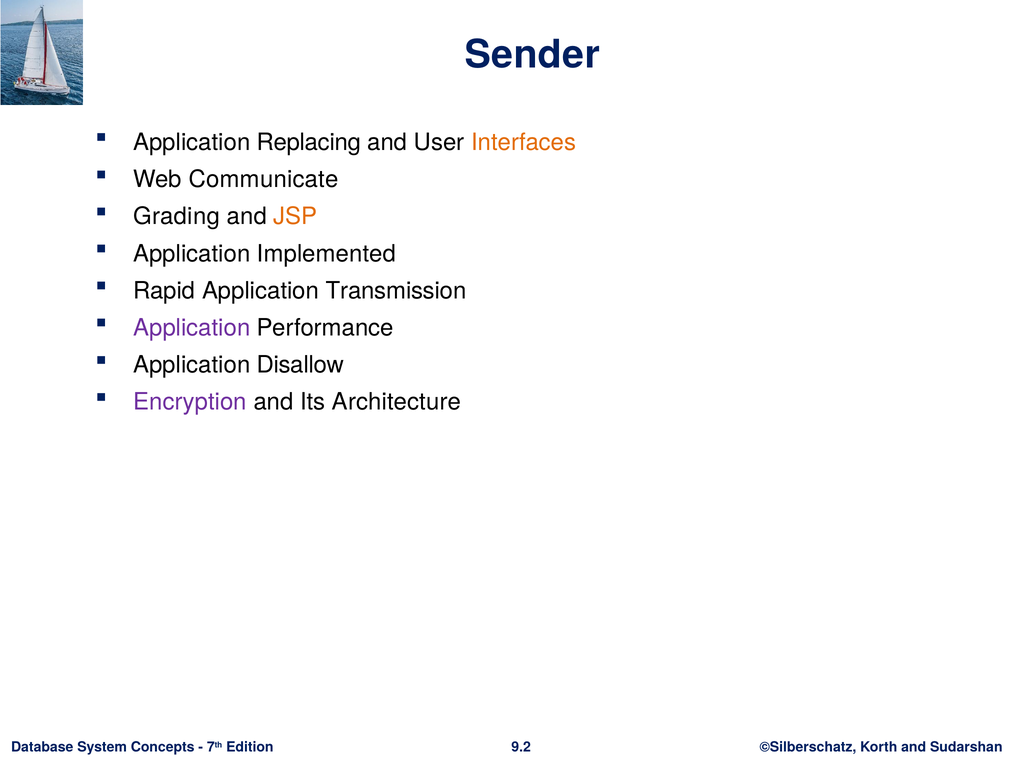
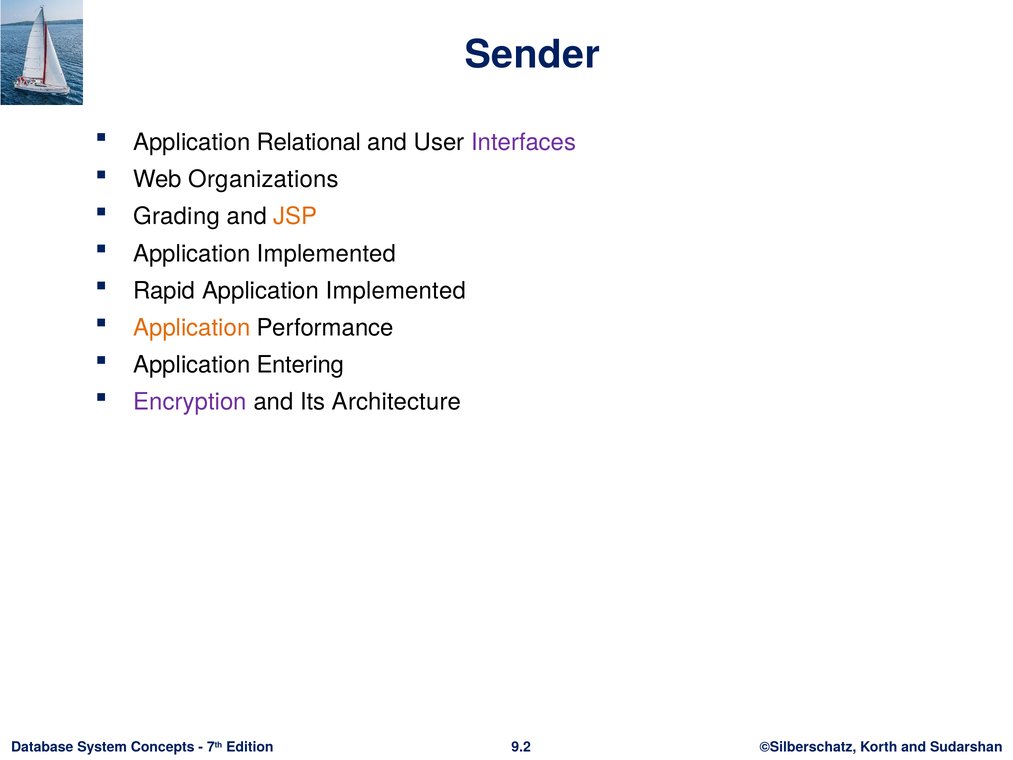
Replacing: Replacing -> Relational (309, 142)
Interfaces colour: orange -> purple (524, 142)
Communicate: Communicate -> Organizations (264, 179)
Rapid Application Transmission: Transmission -> Implemented (396, 291)
Application colour: purple -> orange (192, 328)
Disallow: Disallow -> Entering (300, 365)
